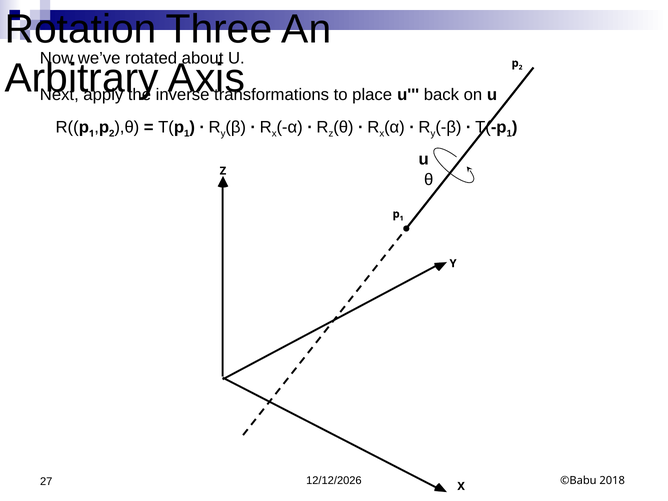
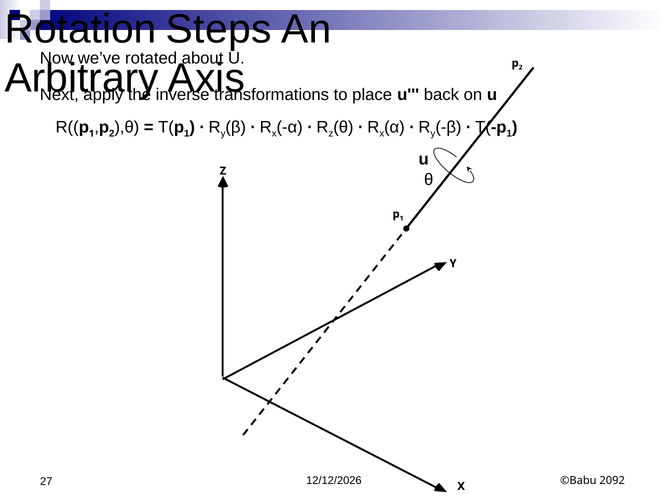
Three: Three -> Steps (219, 29)
2018: 2018 -> 2092 (612, 481)
